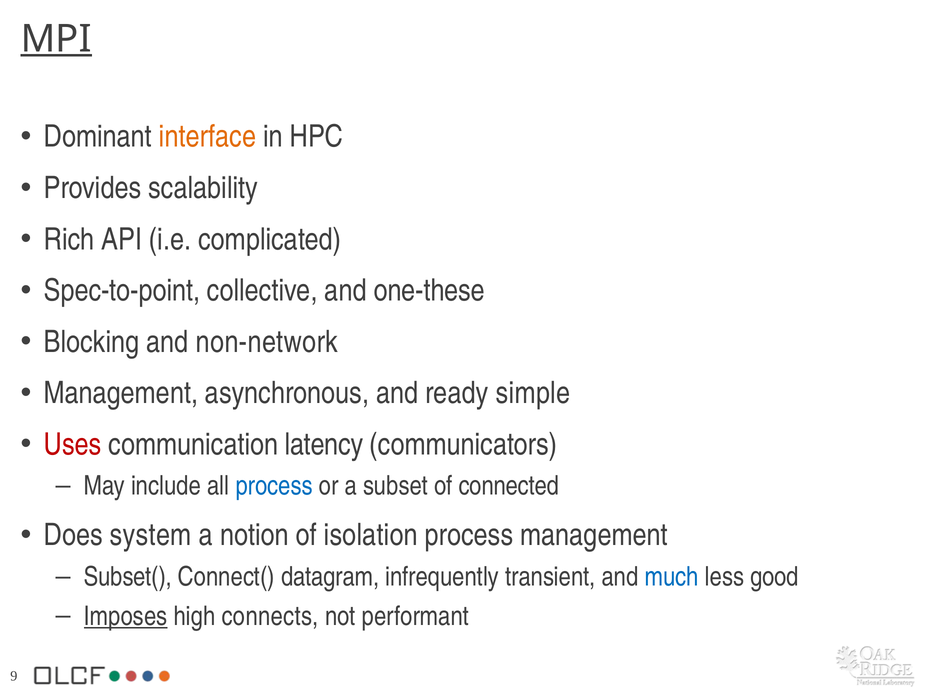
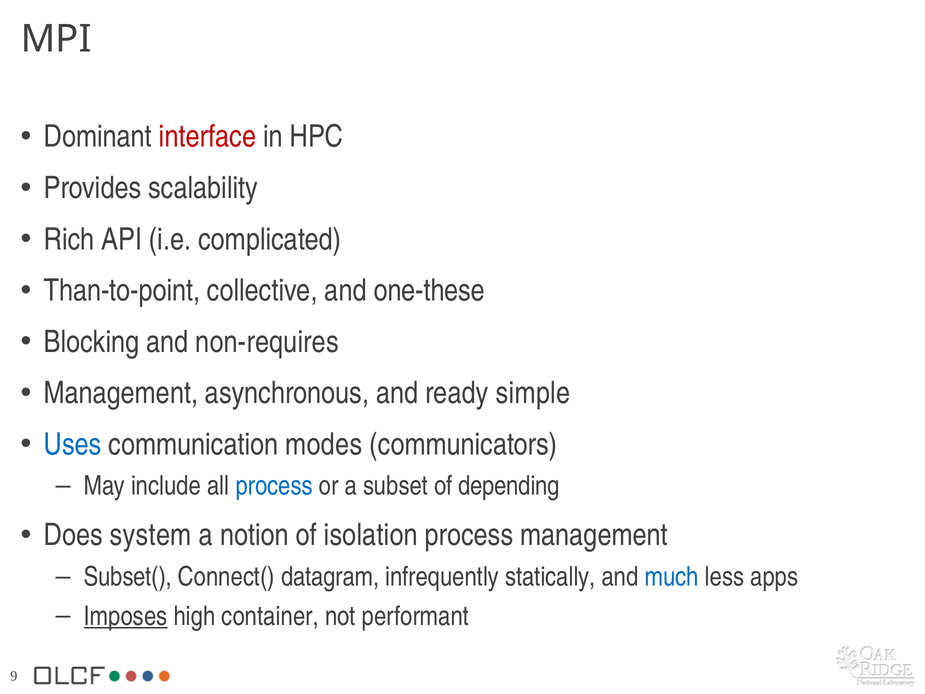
MPI underline: present -> none (56, 39)
interface colour: orange -> red (208, 137)
Spec-to-point: Spec-to-point -> Than-to-point (122, 291)
non-network: non-network -> non-requires (267, 342)
Uses colour: red -> blue (73, 444)
latency: latency -> modes (324, 444)
connected: connected -> depending (509, 486)
transient: transient -> statically (550, 577)
good: good -> apps (774, 577)
connects: connects -> container (270, 616)
